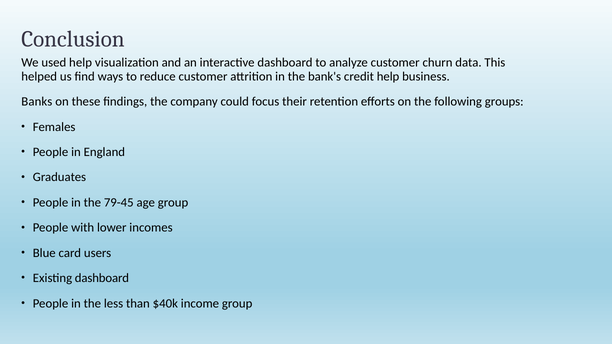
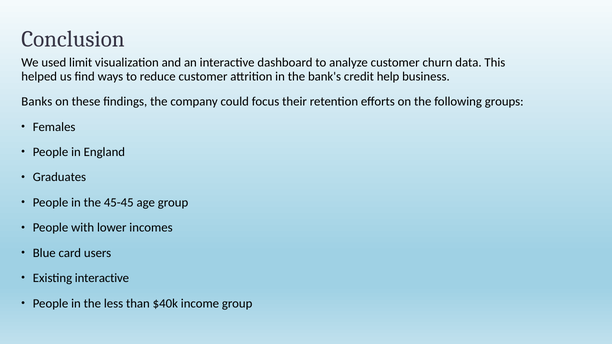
used help: help -> limit (81, 63)
79-45: 79-45 -> 45-45 (119, 203)
Existing dashboard: dashboard -> interactive (102, 278)
